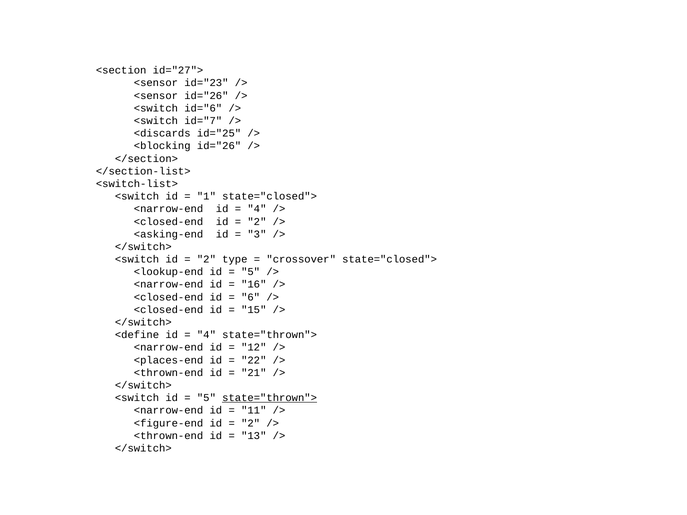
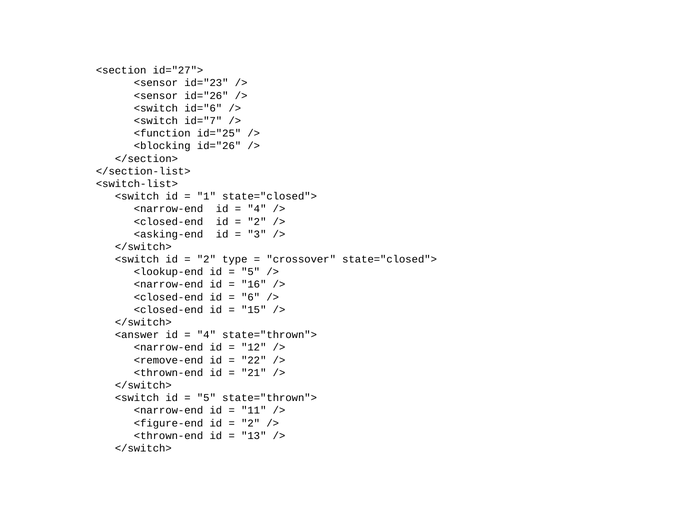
<discards: <discards -> <function (162, 133)
<define: <define -> <answer (137, 335)
<places-end: <places-end -> <remove-end (169, 360)
state="thrown"> underline: present -> none (270, 398)
